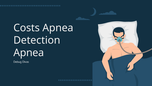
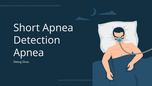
Costs: Costs -> Short (27, 28)
